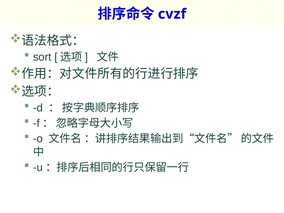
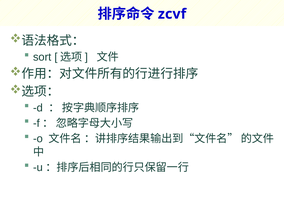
cvzf: cvzf -> zcvf (172, 14)
